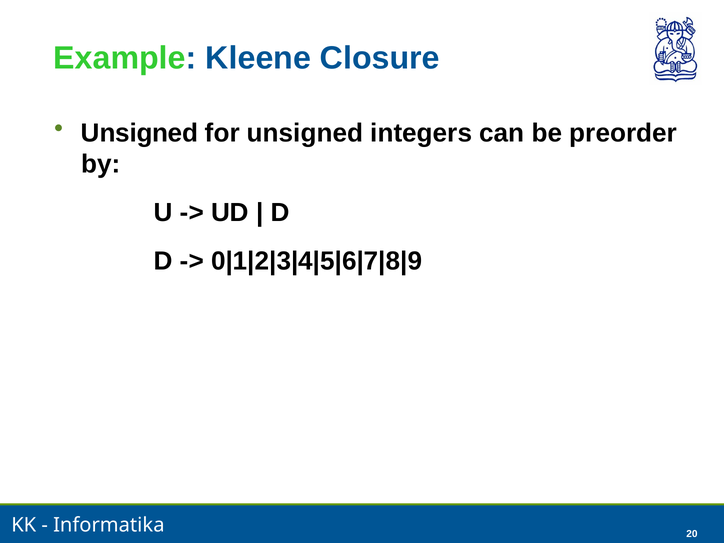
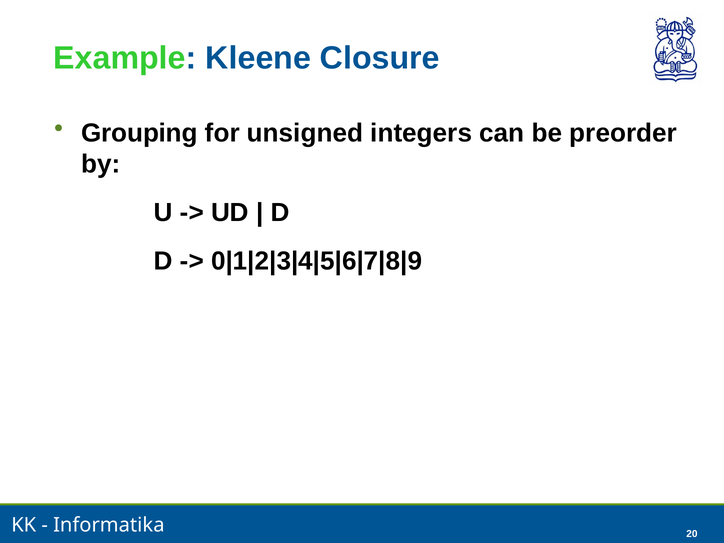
Unsigned: Unsigned -> Grouping (139, 133)
